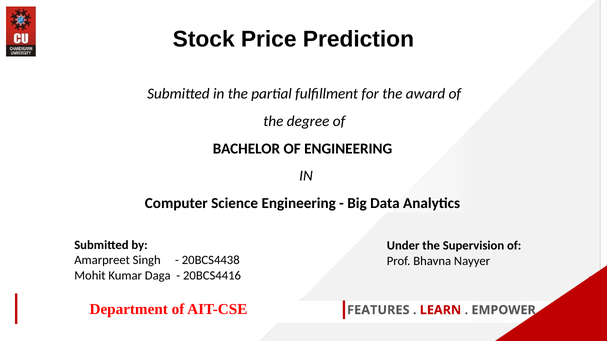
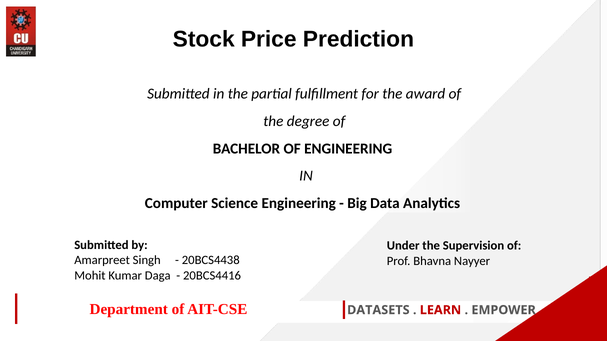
FEATURES: FEATURES -> DATASETS (378, 310)
